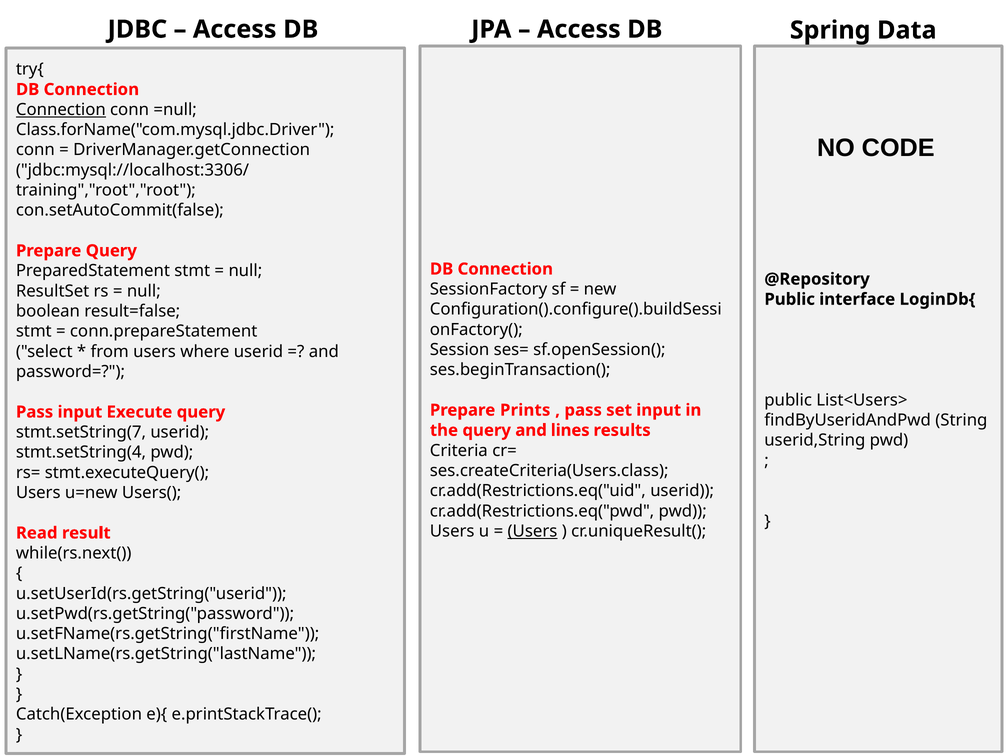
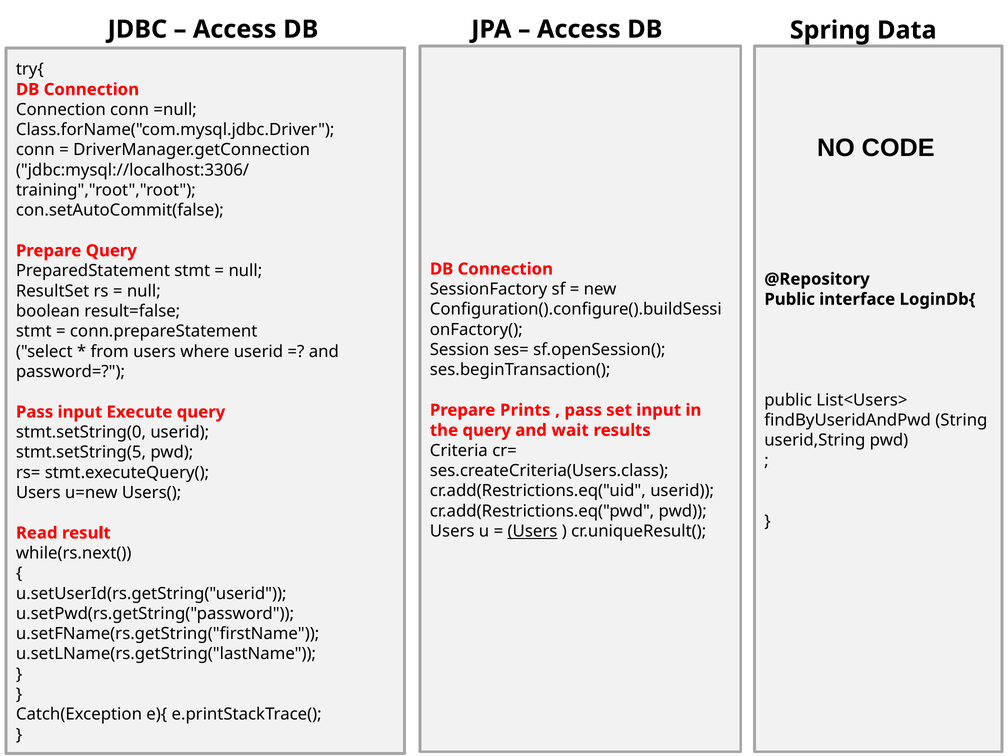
Connection underline: present -> none (61, 110)
stmt.setString(7: stmt.setString(7 -> stmt.setString(0 (81, 432)
lines: lines -> wait (570, 430)
stmt.setString(4: stmt.setString(4 -> stmt.setString(5 (81, 452)
